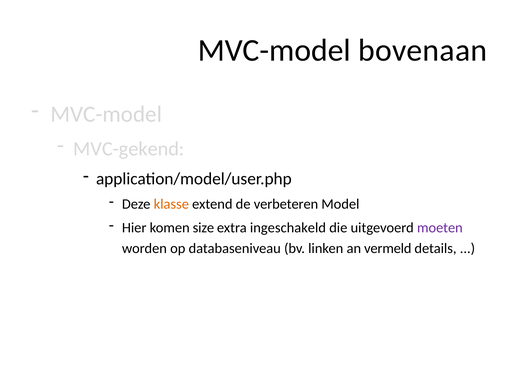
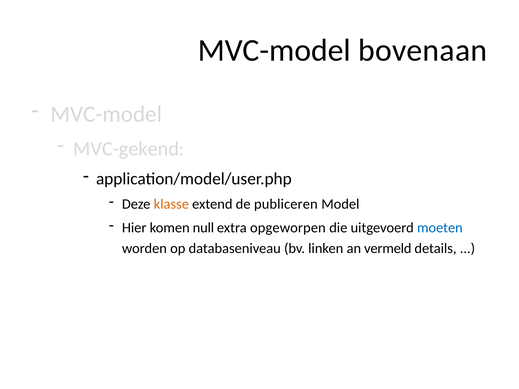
verbeteren: verbeteren -> publiceren (286, 204)
size: size -> null (203, 228)
ingeschakeld: ingeschakeld -> opgeworpen (288, 228)
moeten colour: purple -> blue (440, 228)
